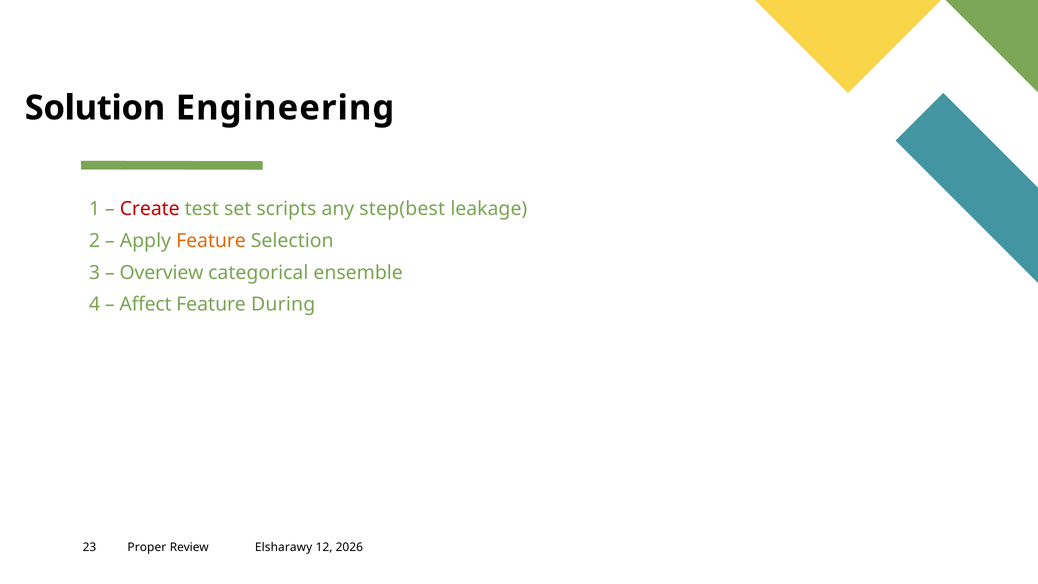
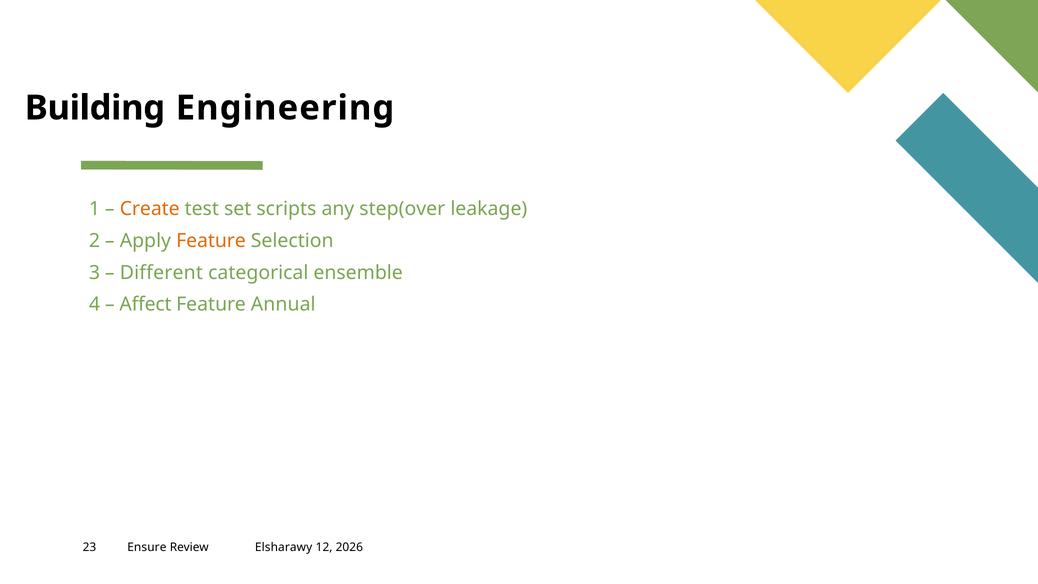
Solution: Solution -> Building (95, 108)
Create colour: red -> orange (150, 209)
step(best: step(best -> step(over (402, 209)
Overview: Overview -> Different (161, 273)
During: During -> Annual (283, 304)
Proper: Proper -> Ensure (147, 547)
